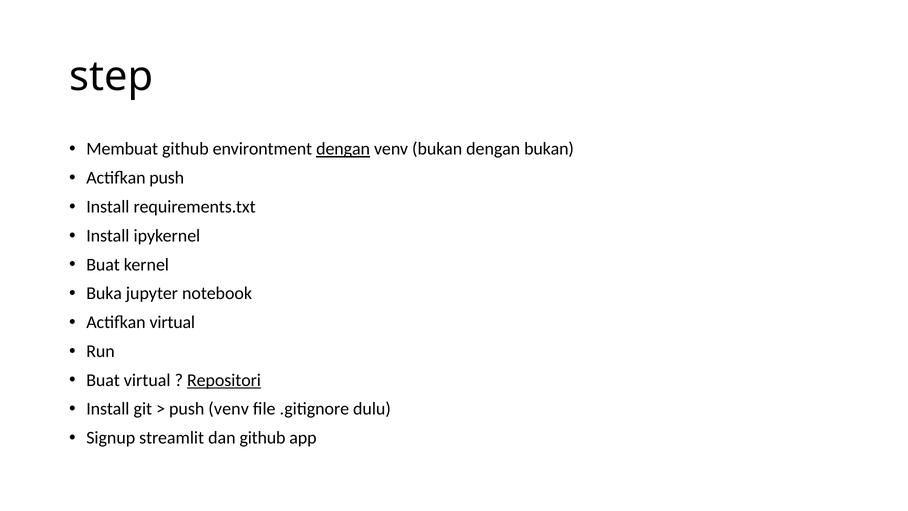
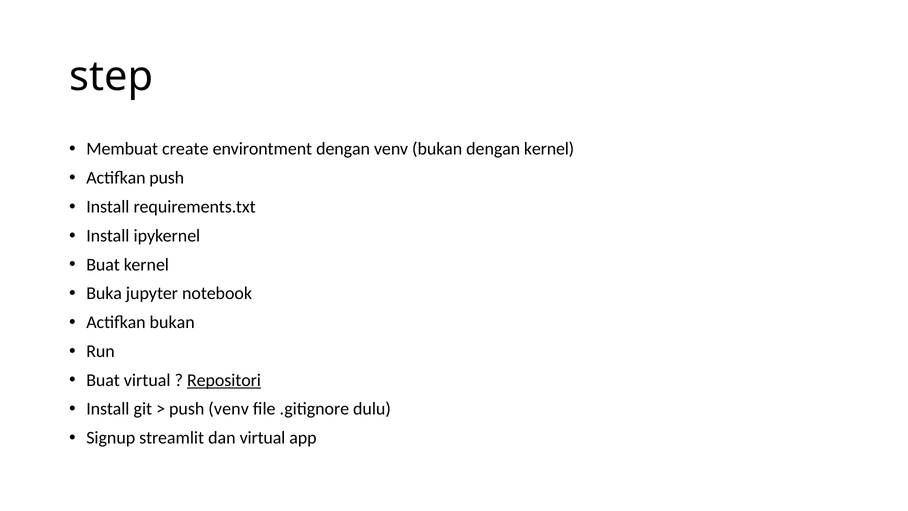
Membuat github: github -> create (185, 149)
dengan underline: present -> none (343, 149)
dengan bukan: bukan -> kernel (549, 149)
Actifkan virtual: virtual -> bukan (172, 322)
dan github: github -> virtual (262, 438)
